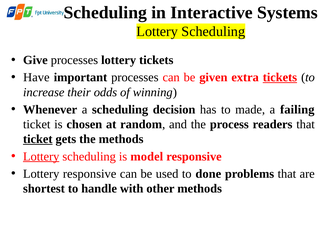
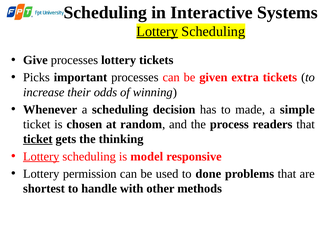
Lottery underline: none -> present (157, 31)
Have: Have -> Picks (36, 78)
tickets underline: present -> none (280, 78)
failing: failing -> simple (297, 110)
the methods: methods -> thinking (121, 139)
Lottery responsive: responsive -> permission (90, 174)
